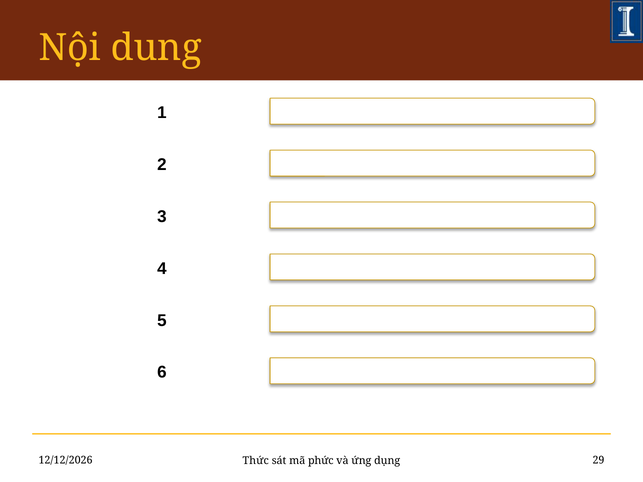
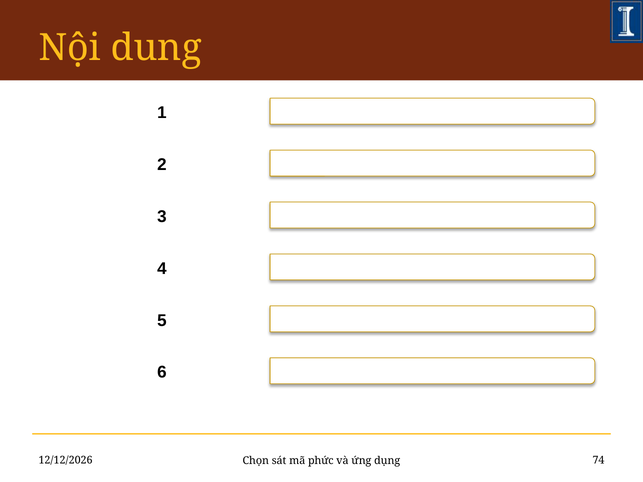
Thức: Thức -> Chọn (256, 461)
29: 29 -> 74 (598, 461)
